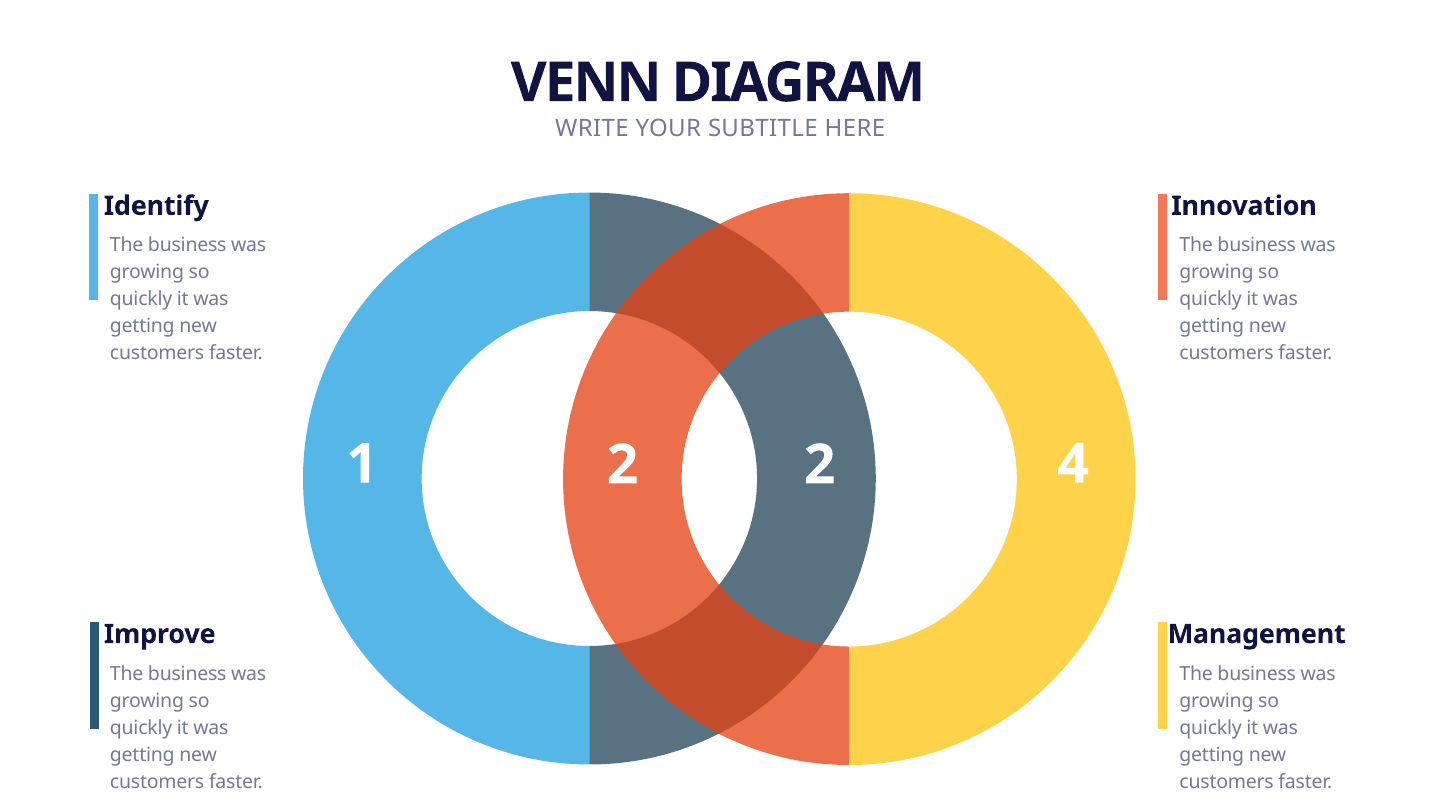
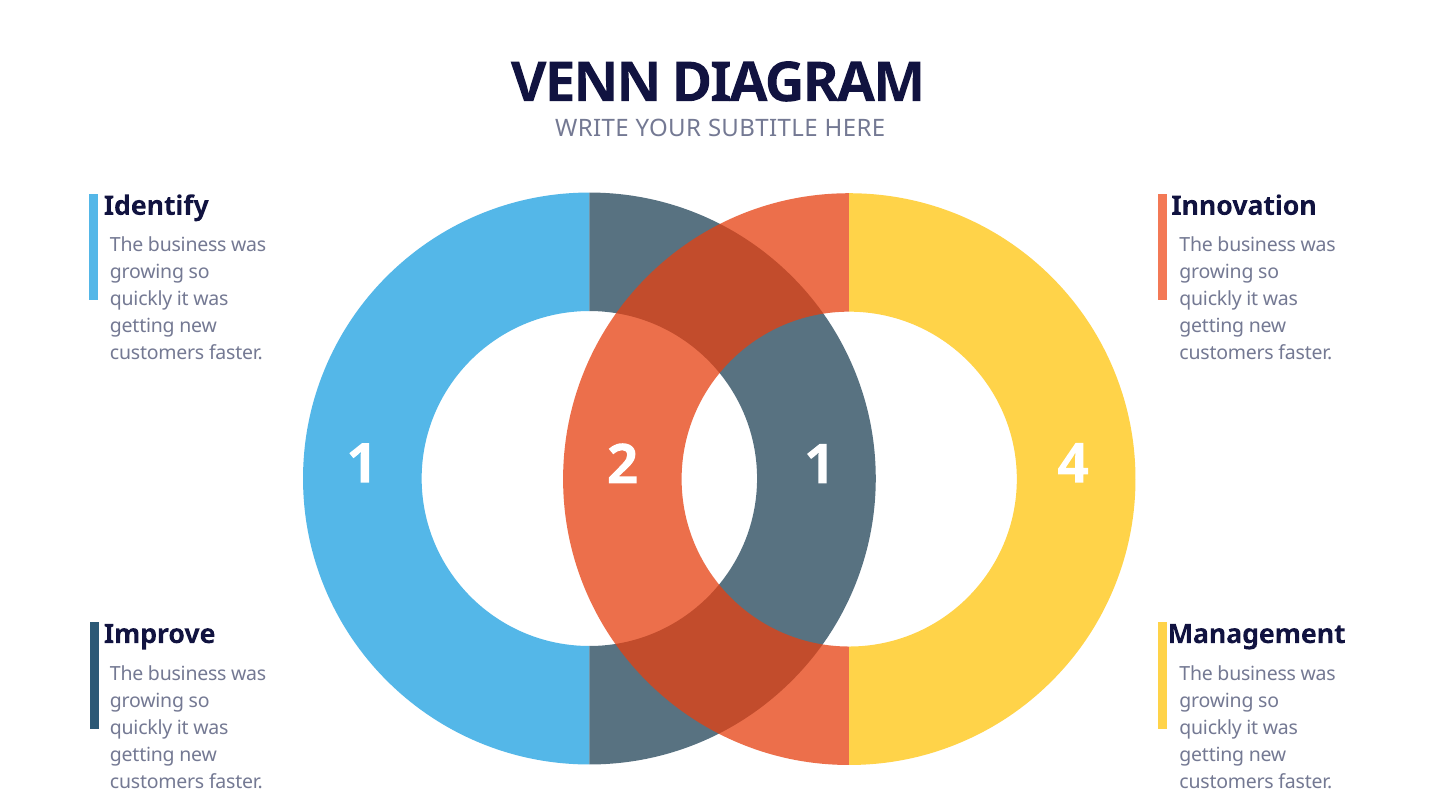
2 2: 2 -> 1 (820, 465)
